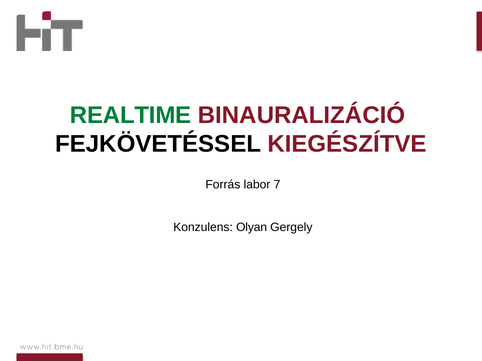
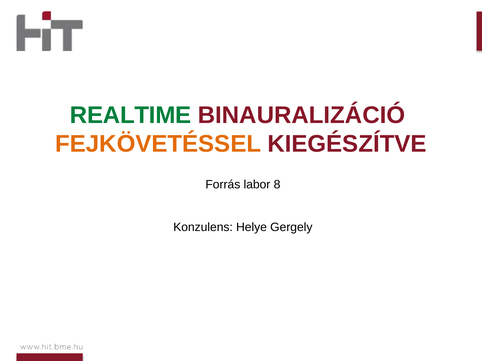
FEJKÖVETÉSSEL colour: black -> orange (158, 144)
7: 7 -> 8 (277, 185)
Olyan: Olyan -> Helye (252, 228)
